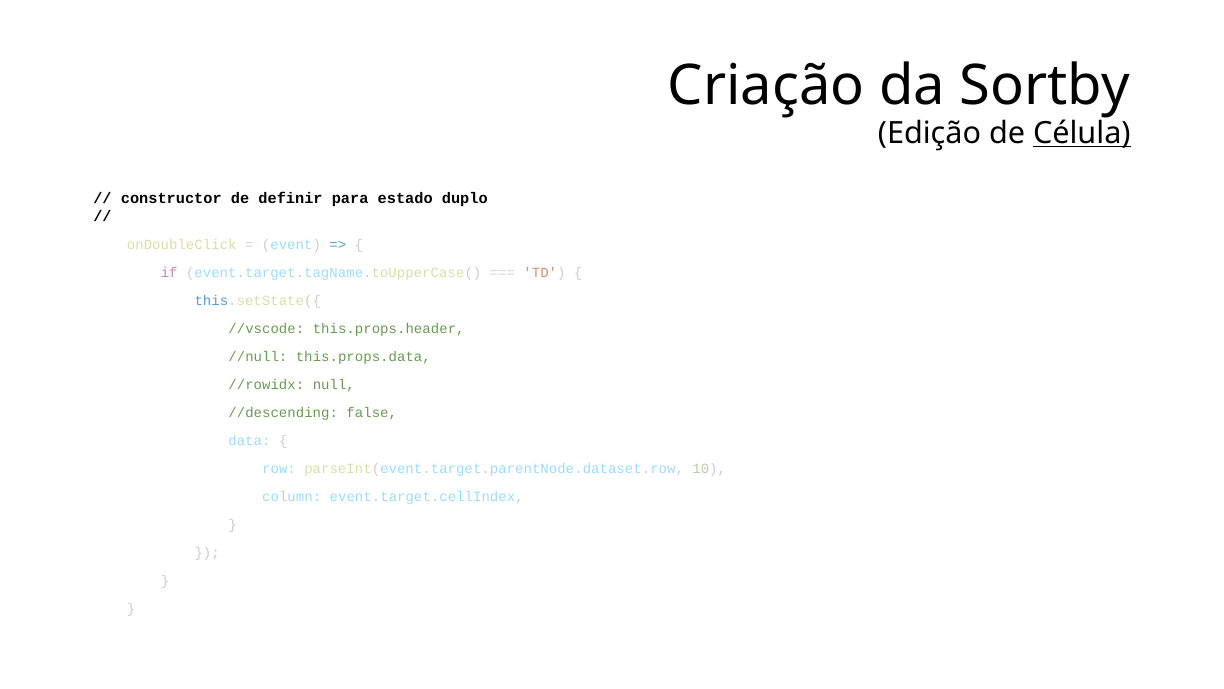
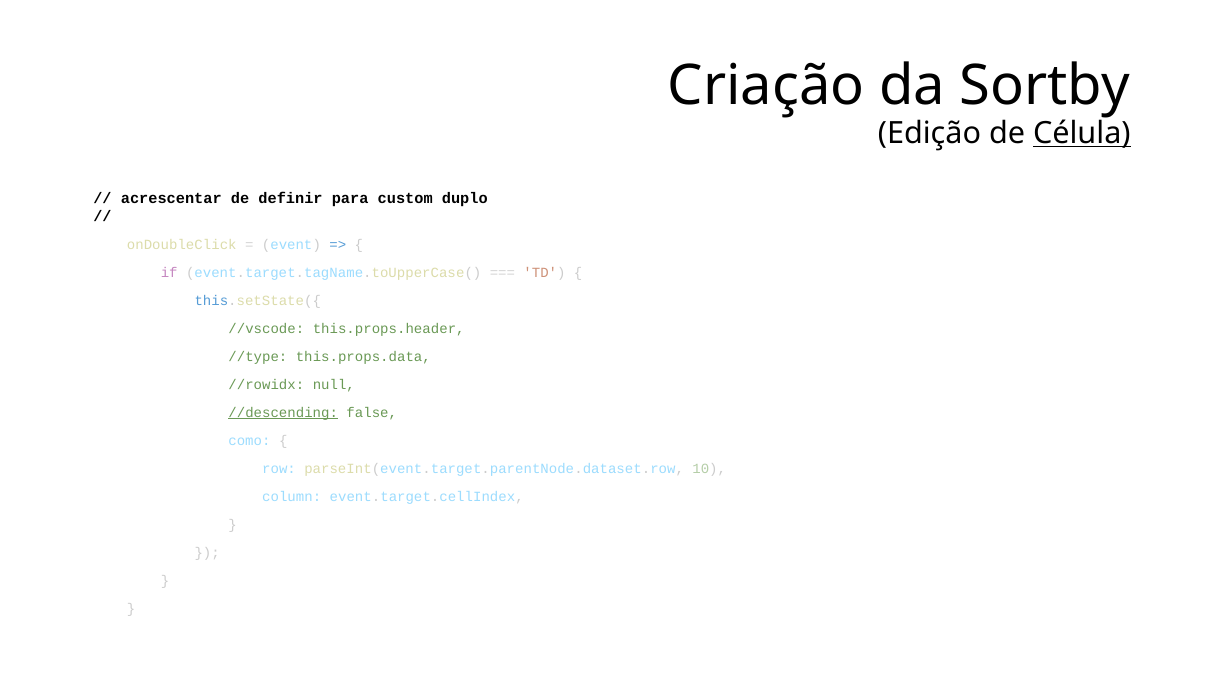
constructor: constructor -> acrescentar (171, 198)
estado: estado -> custom (405, 198)
//null: //null -> //type (258, 357)
//descending underline: none -> present (283, 412)
data: data -> como (249, 440)
